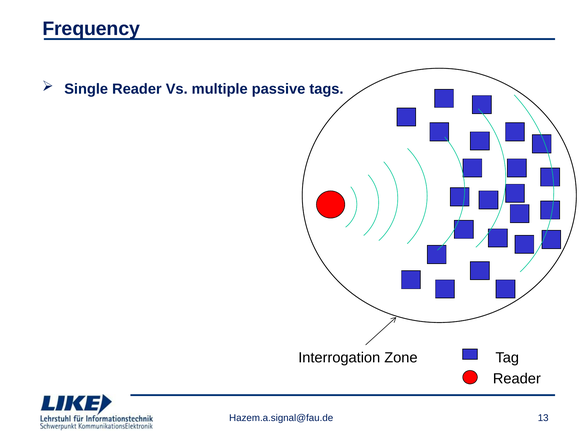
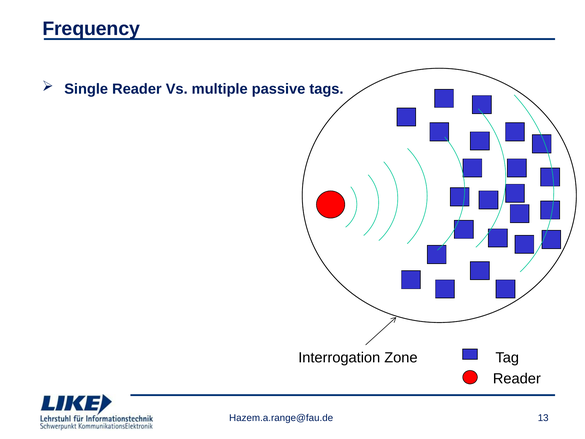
Hazem.a.signal@fau.de: Hazem.a.signal@fau.de -> Hazem.a.range@fau.de (281, 418)
